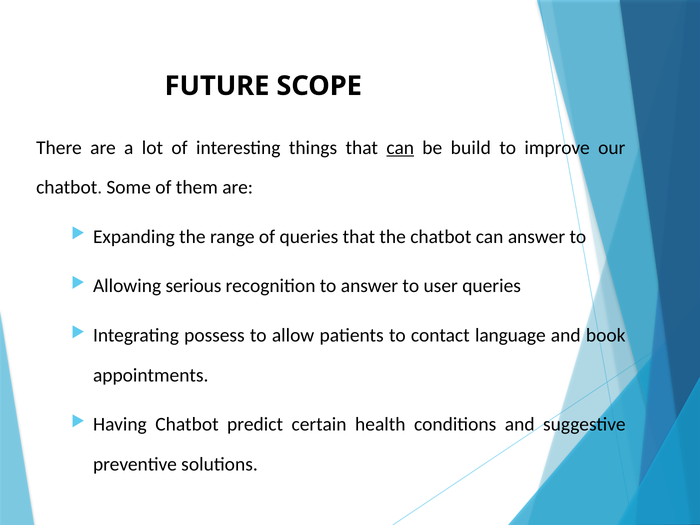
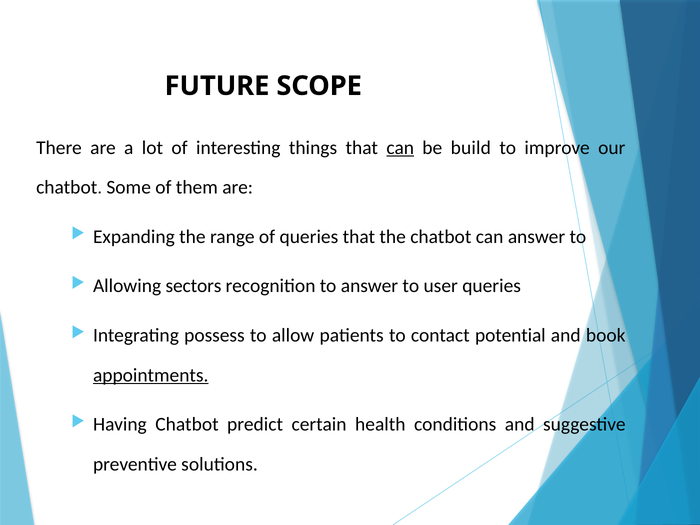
serious: serious -> sectors (193, 286)
language: language -> potential (510, 335)
appointments underline: none -> present (151, 375)
